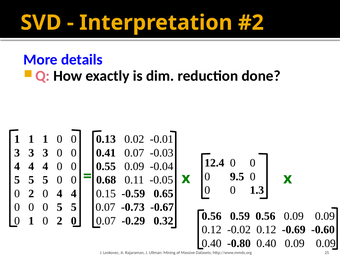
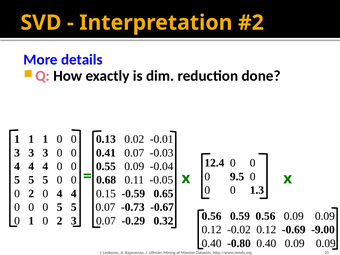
1 0 2 0: 0 -> 3 (74, 221)
-0.60: -0.60 -> -9.00 (323, 230)
